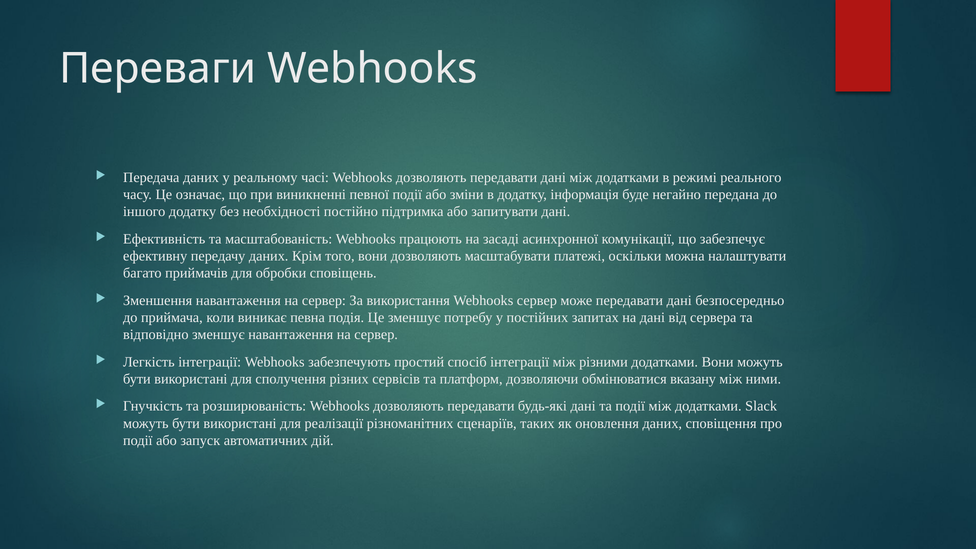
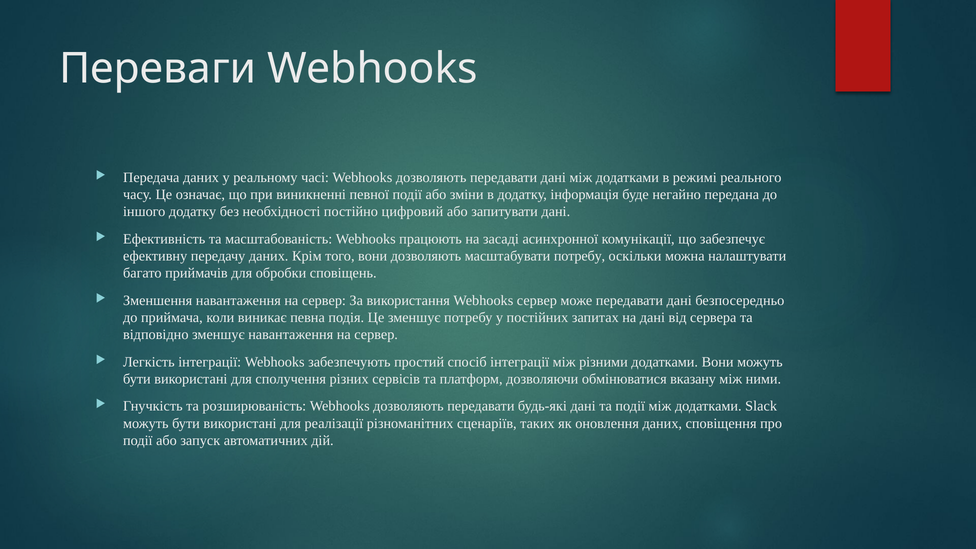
підтримка: підтримка -> цифровий (412, 212)
масштабувати платежі: платежі -> потребу (580, 256)
